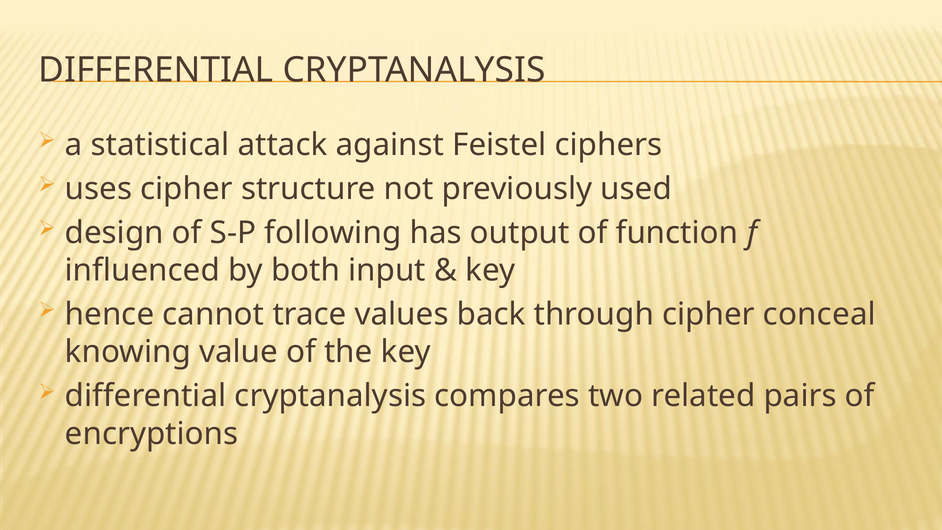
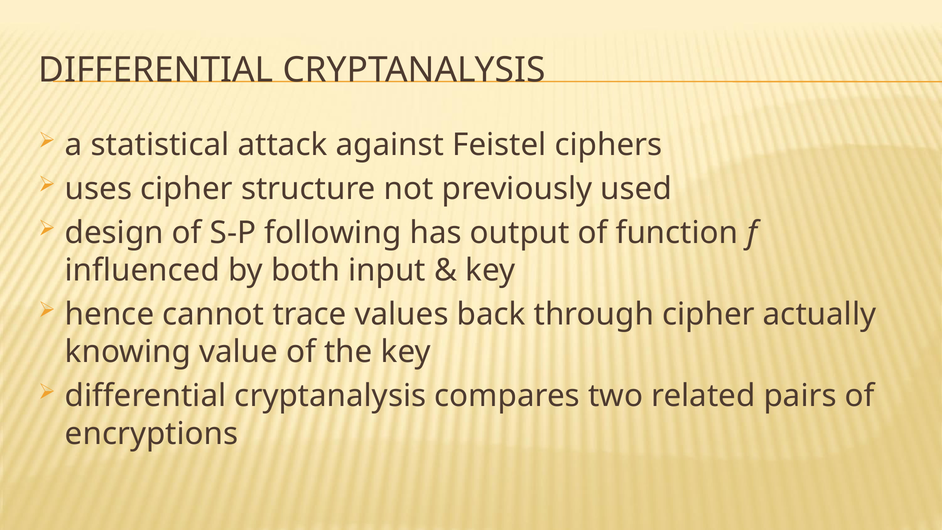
conceal: conceal -> actually (820, 314)
